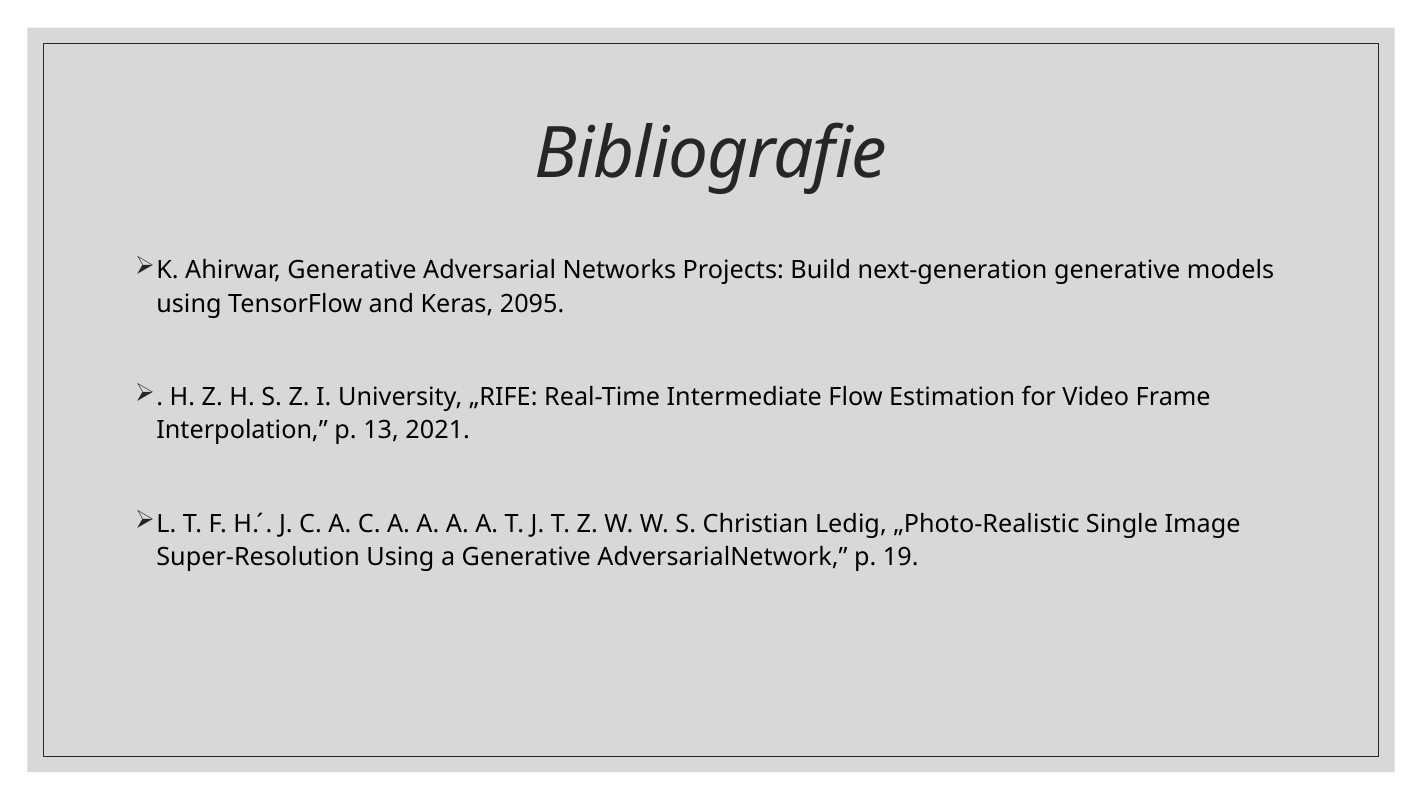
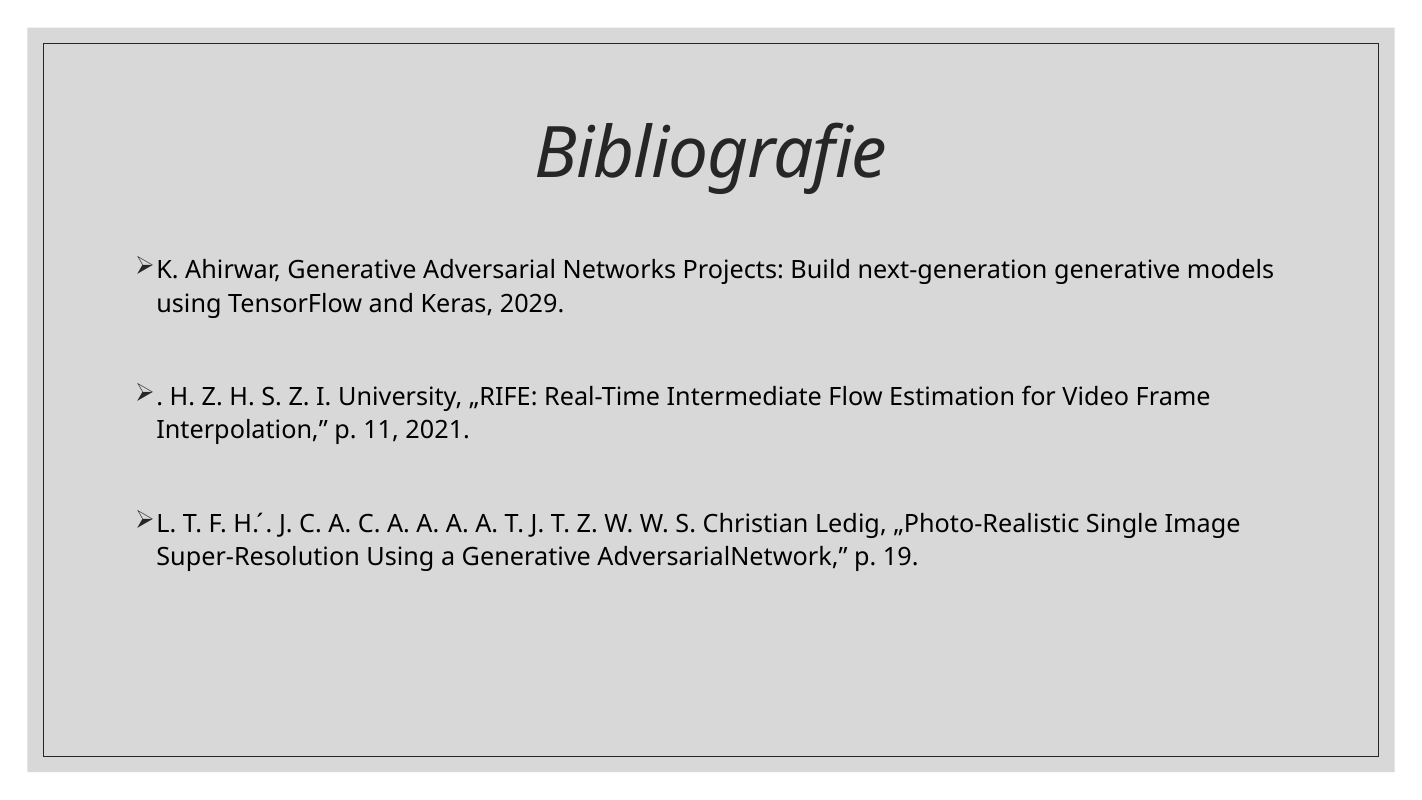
2095: 2095 -> 2029 (532, 304)
13: 13 -> 11 (381, 430)
